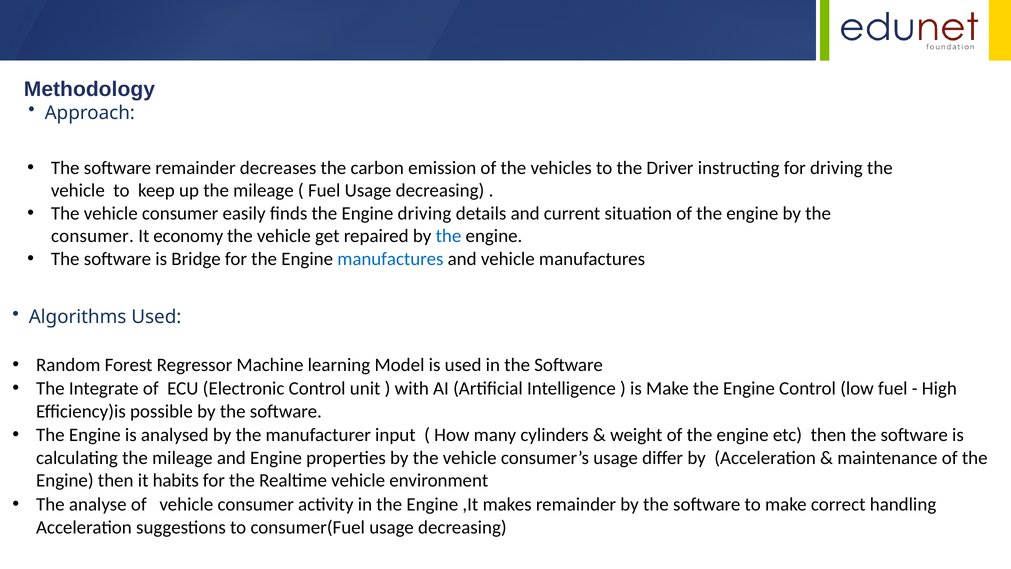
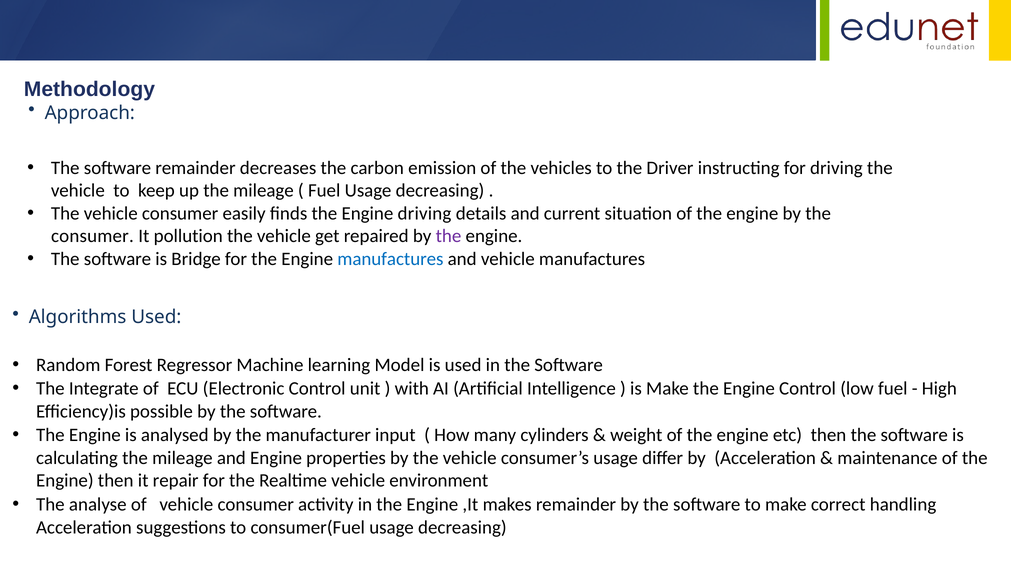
economy: economy -> pollution (188, 236)
the colour: blue -> purple (449, 236)
habits: habits -> repair (176, 480)
